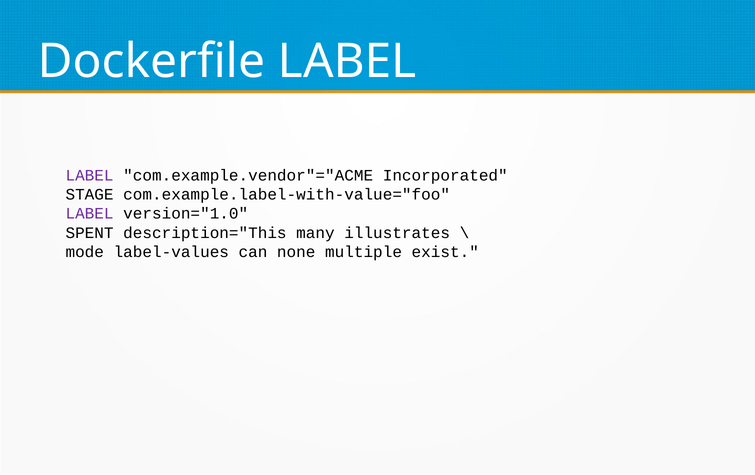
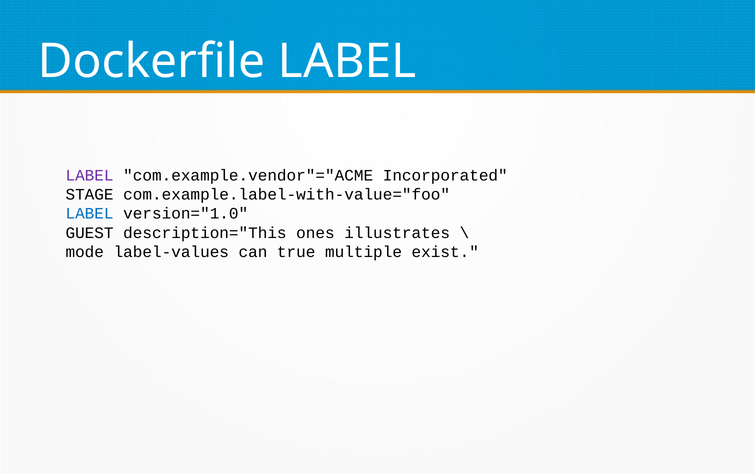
LABEL colour: purple -> blue (90, 214)
SPENT: SPENT -> GUEST (90, 233)
many: many -> ones (315, 233)
none: none -> true (296, 252)
